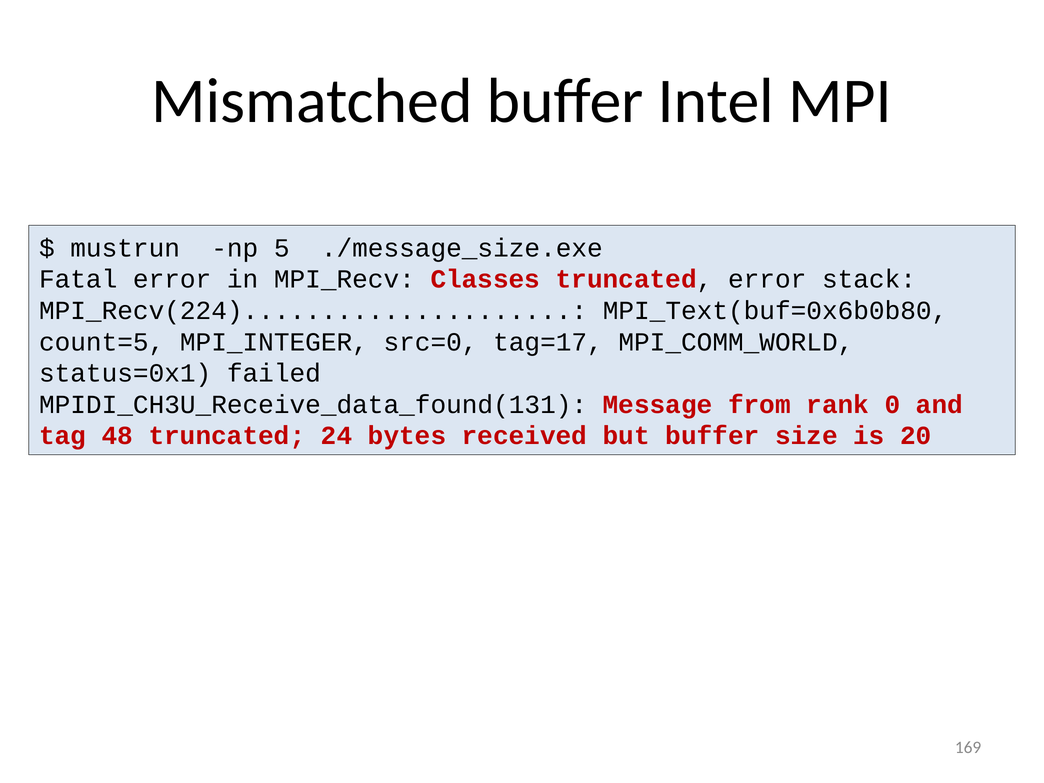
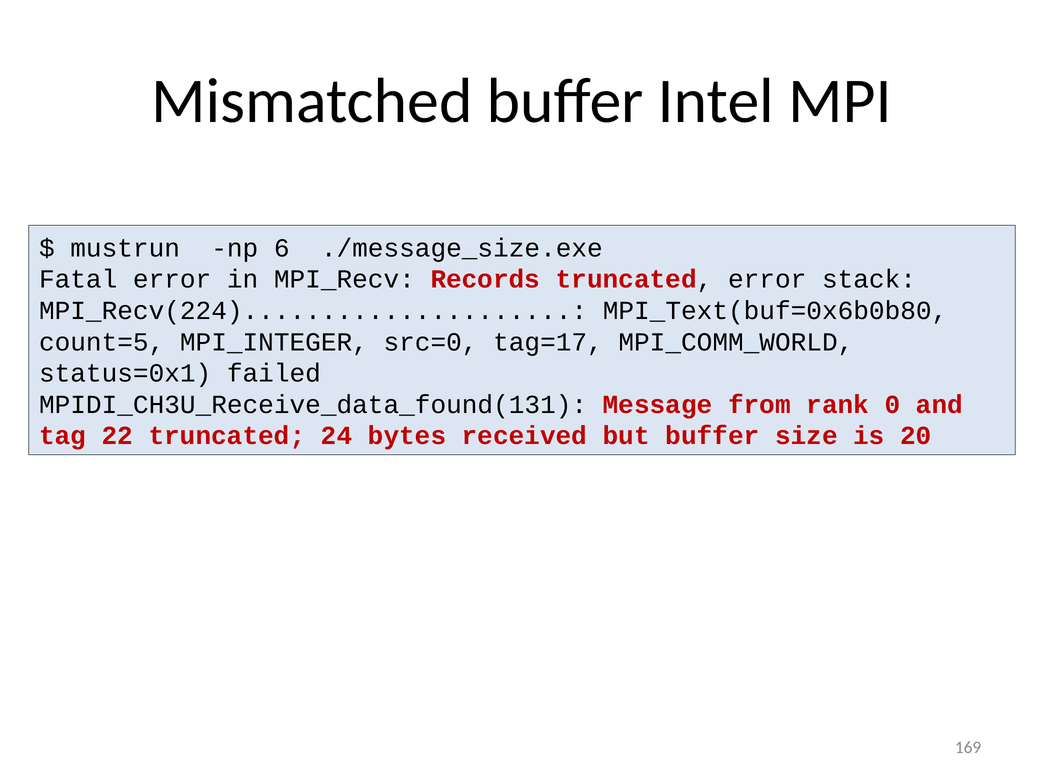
5: 5 -> 6 (282, 248)
Classes: Classes -> Records (485, 279)
48: 48 -> 22 (117, 436)
